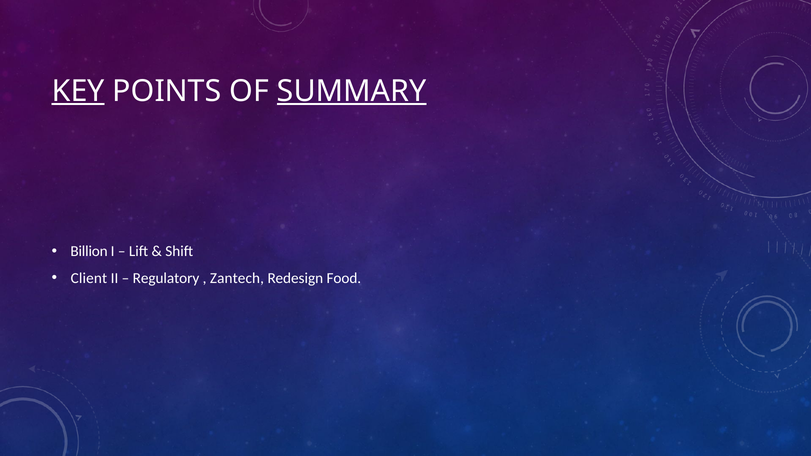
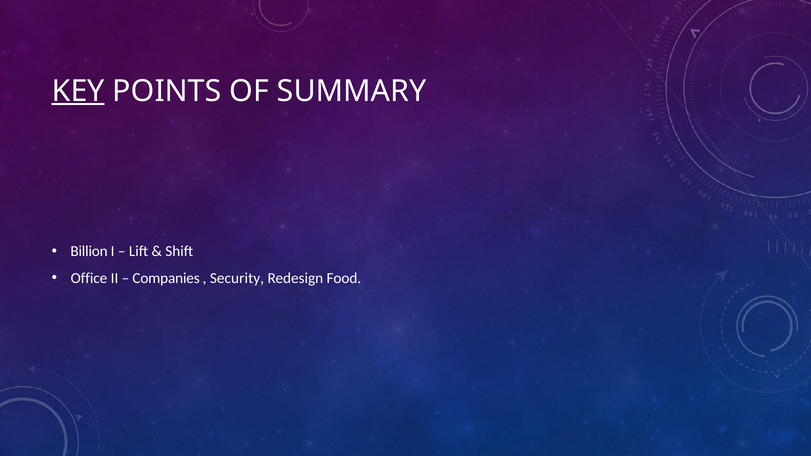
SUMMARY underline: present -> none (352, 91)
Client: Client -> Office (89, 278)
Regulatory: Regulatory -> Companies (166, 278)
Zantech: Zantech -> Security (237, 278)
